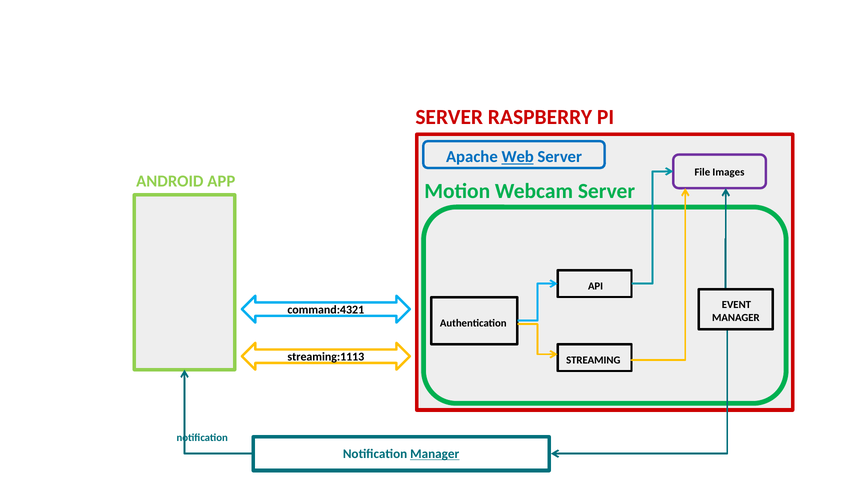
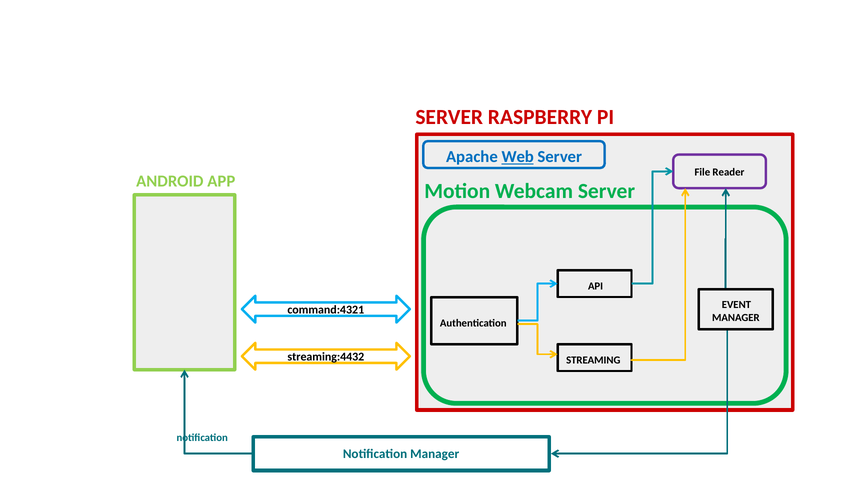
Images: Images -> Reader (728, 172)
streaming:1113: streaming:1113 -> streaming:4432 (326, 357)
Manager underline: present -> none (435, 454)
